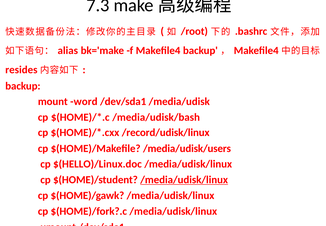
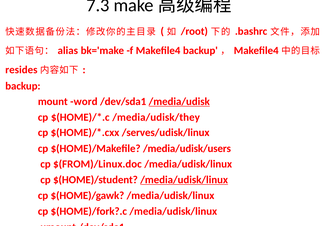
/media/udisk underline: none -> present (179, 101)
/media/udisk/bash: /media/udisk/bash -> /media/udisk/they (156, 117)
/record/udisk/linux: /record/udisk/linux -> /serves/udisk/linux (166, 132)
$(HELLO)/Linux.doc: $(HELLO)/Linux.doc -> $(FROM)/Linux.doc (97, 164)
